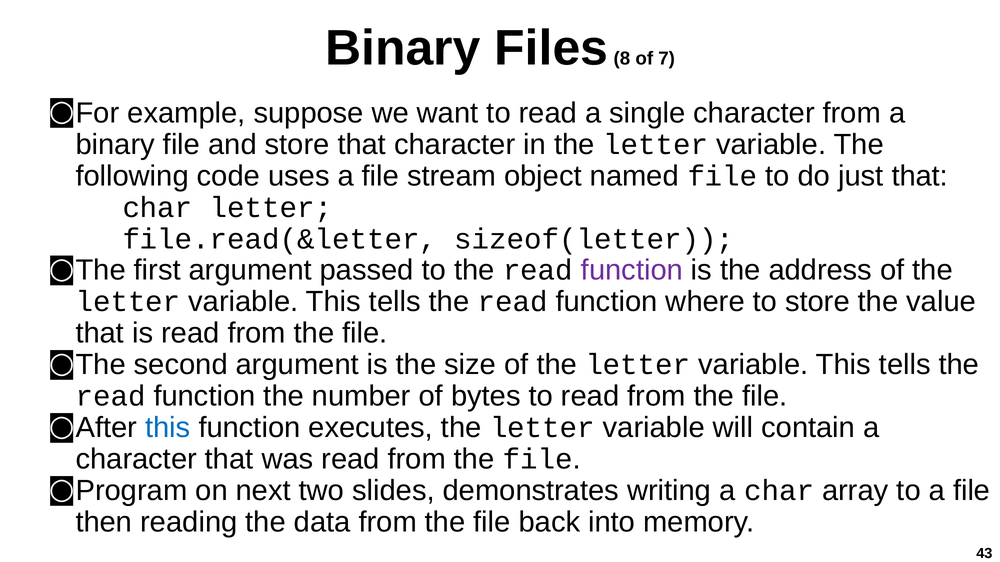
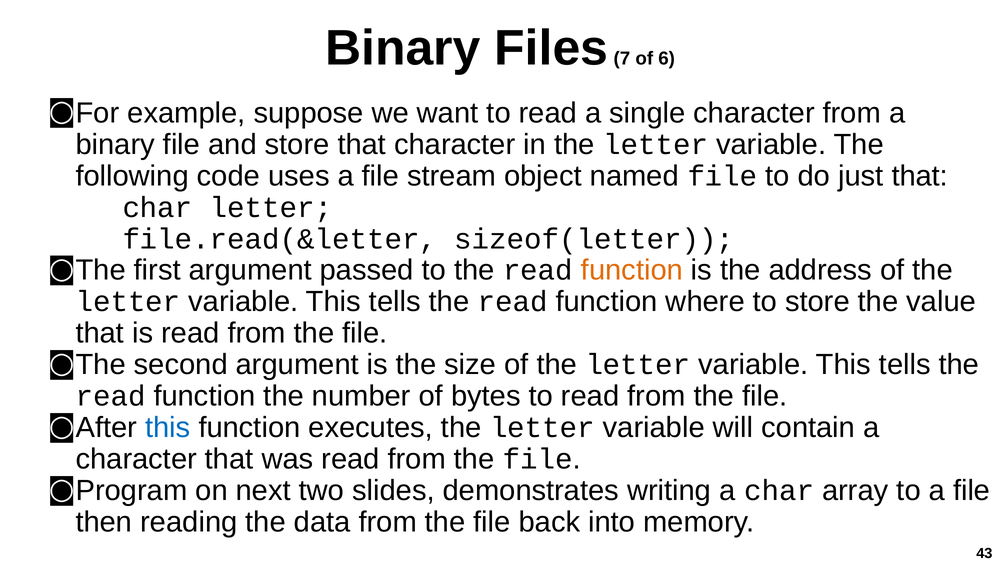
8: 8 -> 7 (622, 59)
7: 7 -> 6 (667, 59)
function colour: purple -> orange (632, 271)
